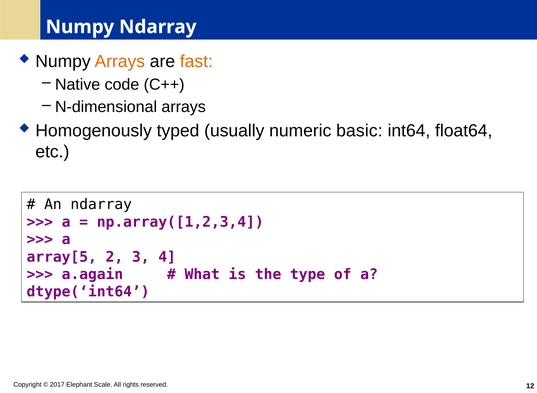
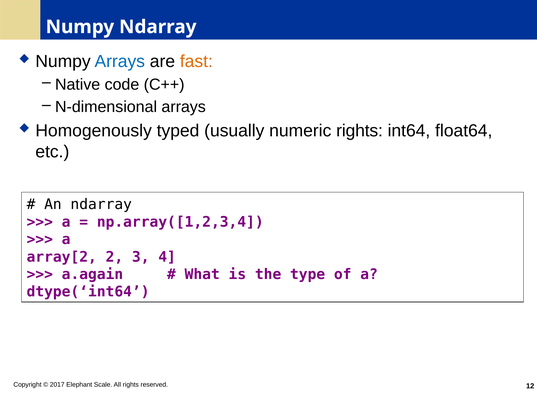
Arrays colour: orange -> blue (120, 61)
numeric basic: basic -> rights (360, 131)
array[5: array[5 -> array[2 (62, 257)
